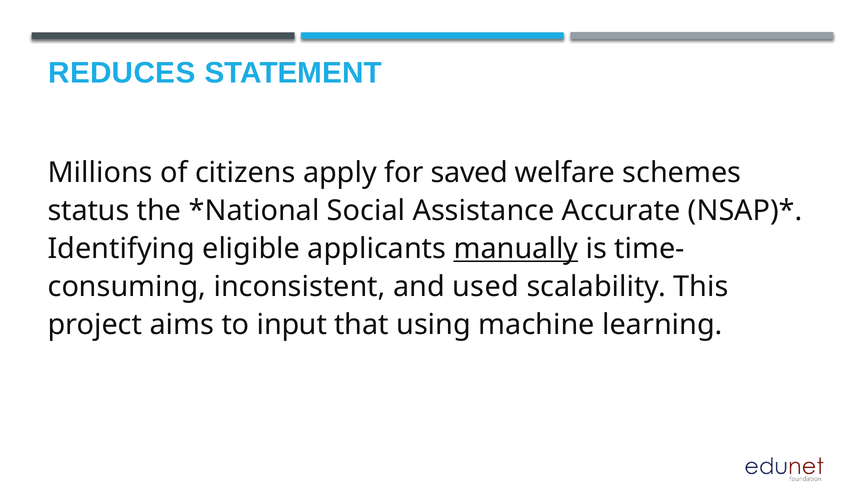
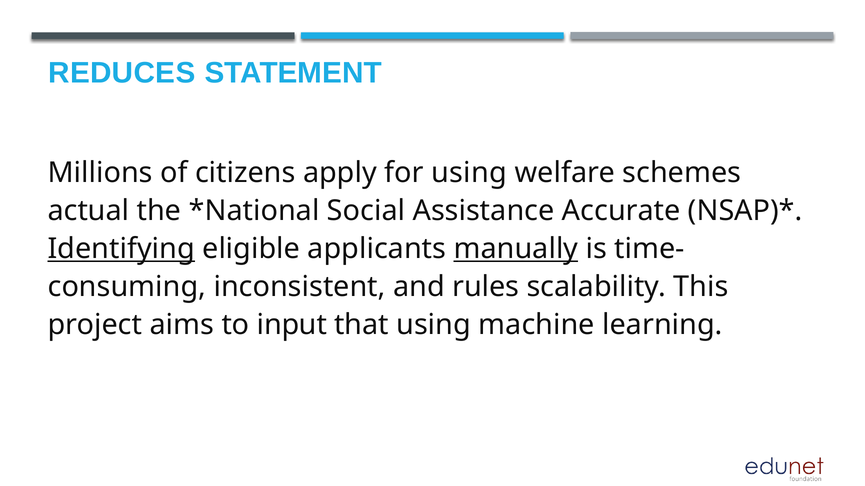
for saved: saved -> using (469, 173)
status: status -> actual (88, 211)
Identifying underline: none -> present (121, 249)
used: used -> rules (486, 287)
